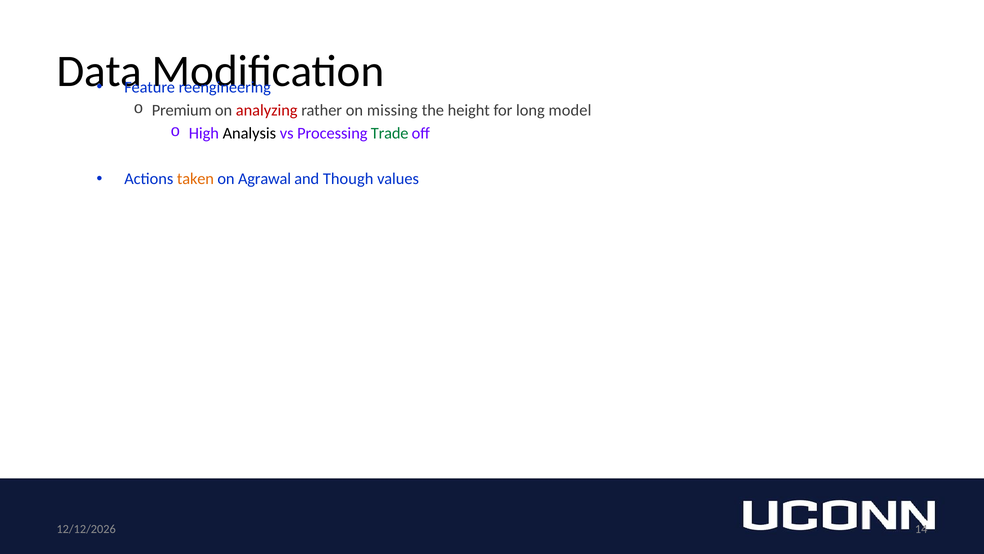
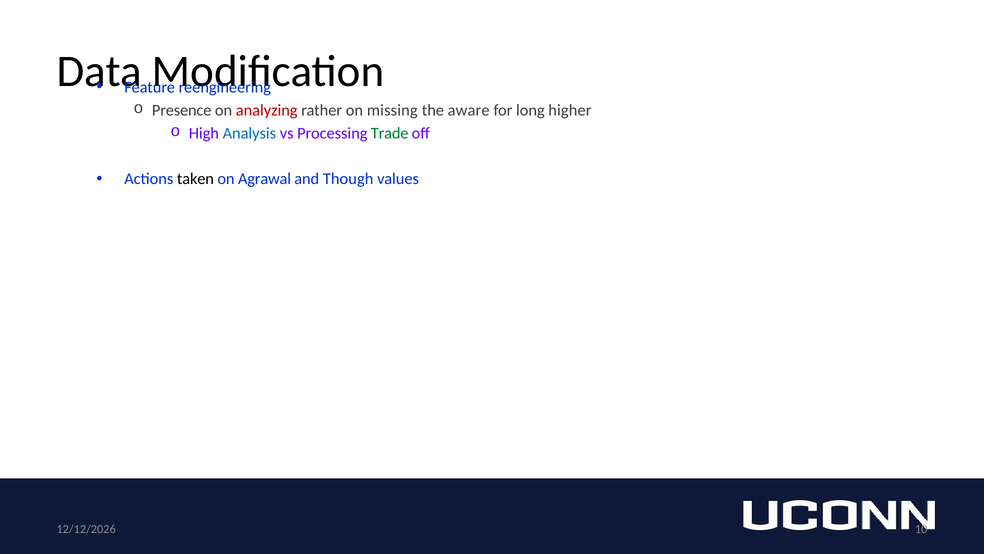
Premium: Premium -> Presence (182, 110)
height: height -> aware (469, 110)
model: model -> higher (570, 110)
Analysis colour: black -> blue (249, 133)
taken colour: orange -> black (195, 179)
14: 14 -> 10 (921, 528)
